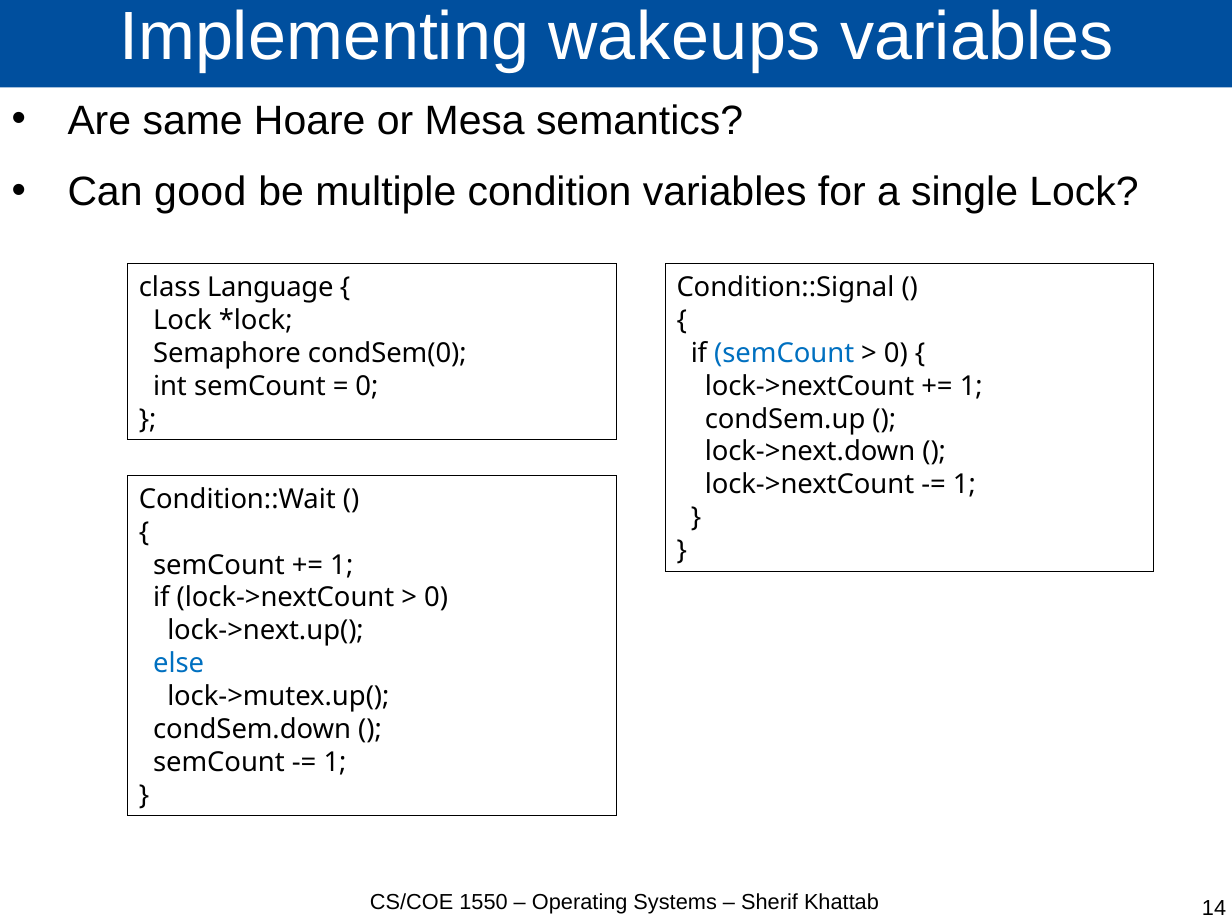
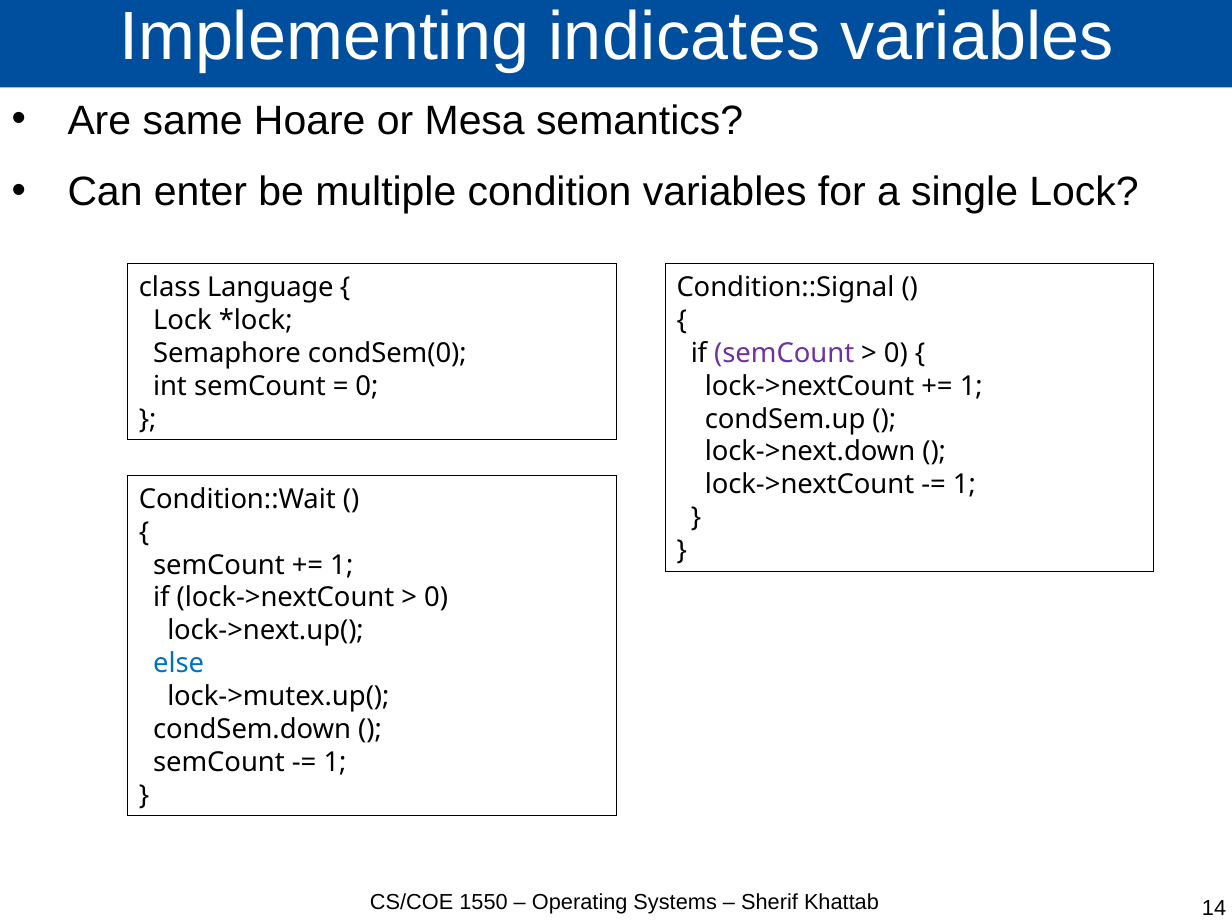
wakeups: wakeups -> indicates (684, 37)
good: good -> enter (200, 192)
semCount colour: blue -> purple (784, 353)
